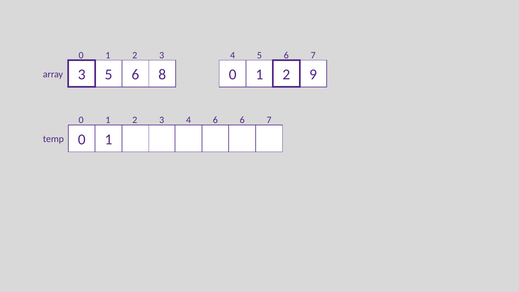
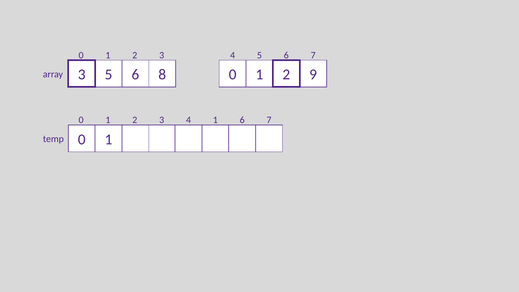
4 6: 6 -> 1 (215, 120)
